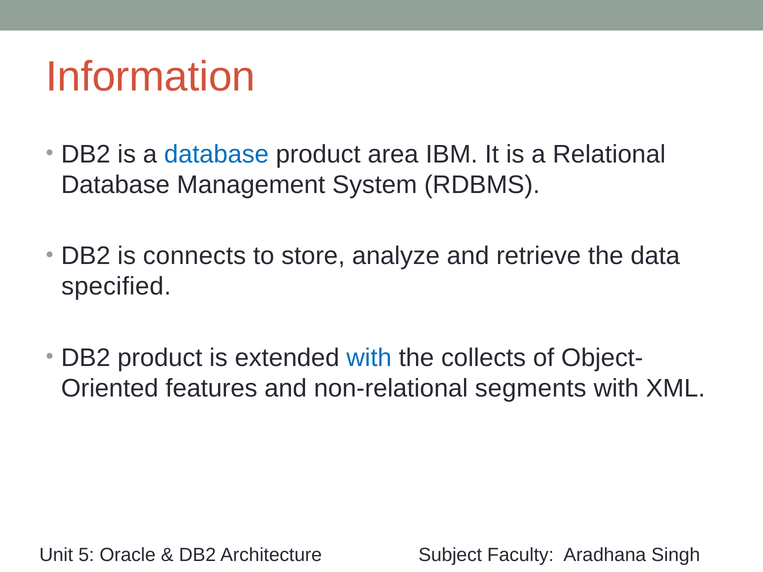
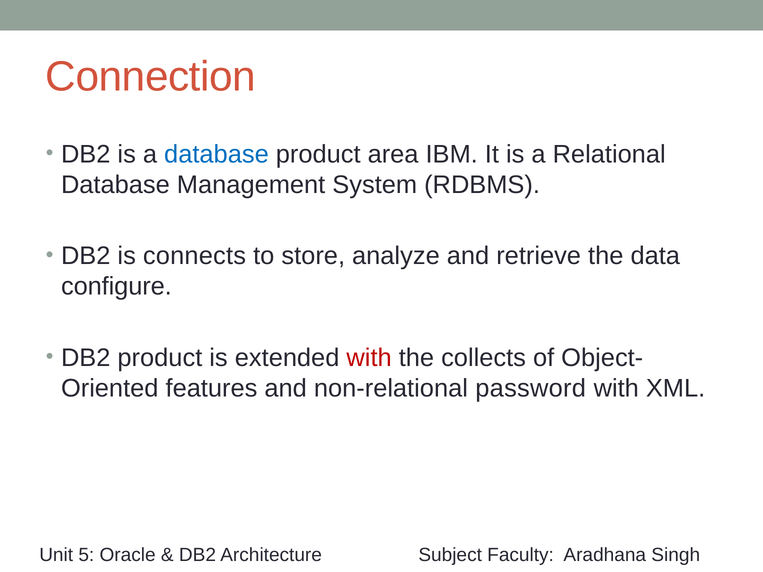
Information: Information -> Connection (151, 77)
specified: specified -> configure (116, 287)
with colour: blue -> red (369, 358)
segments: segments -> password (531, 388)
